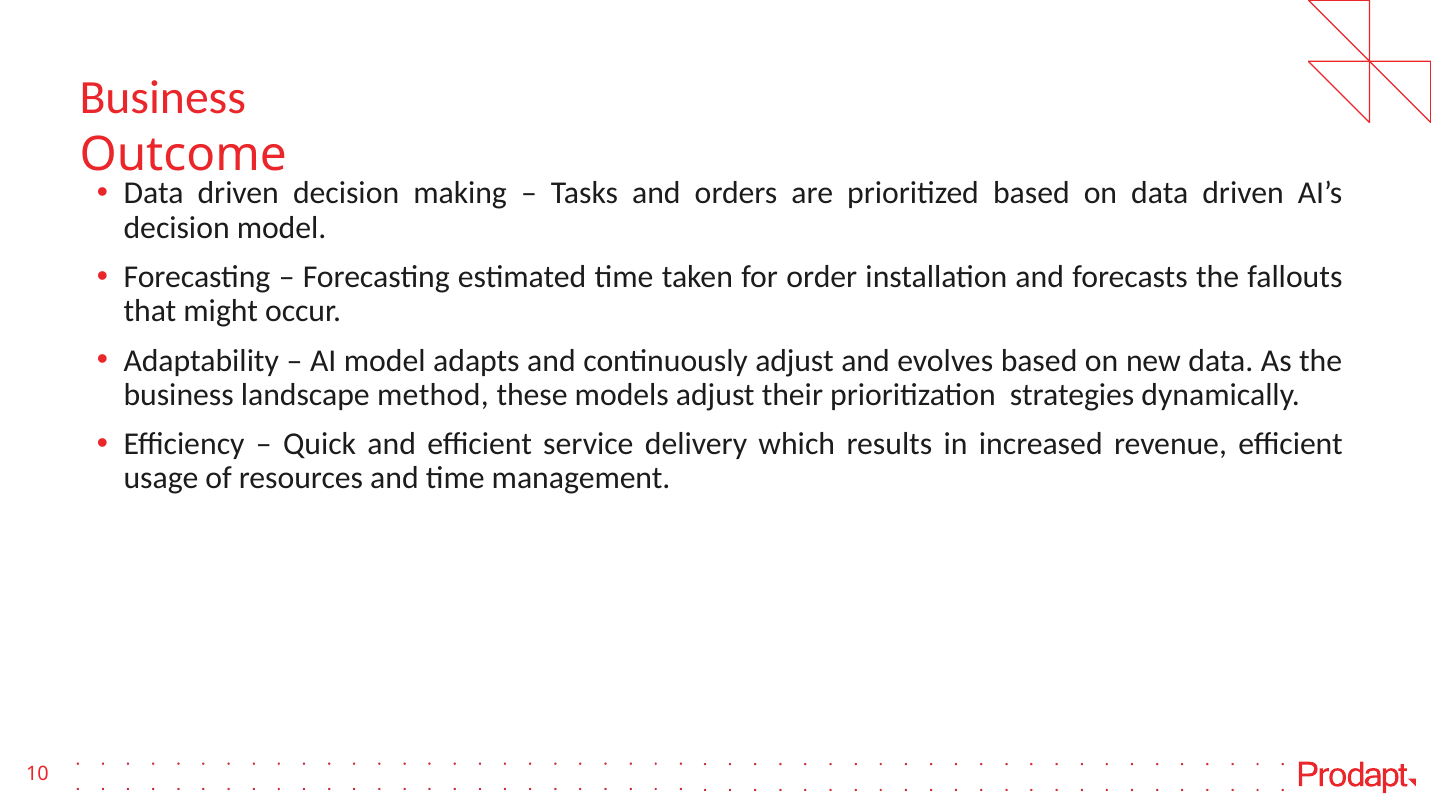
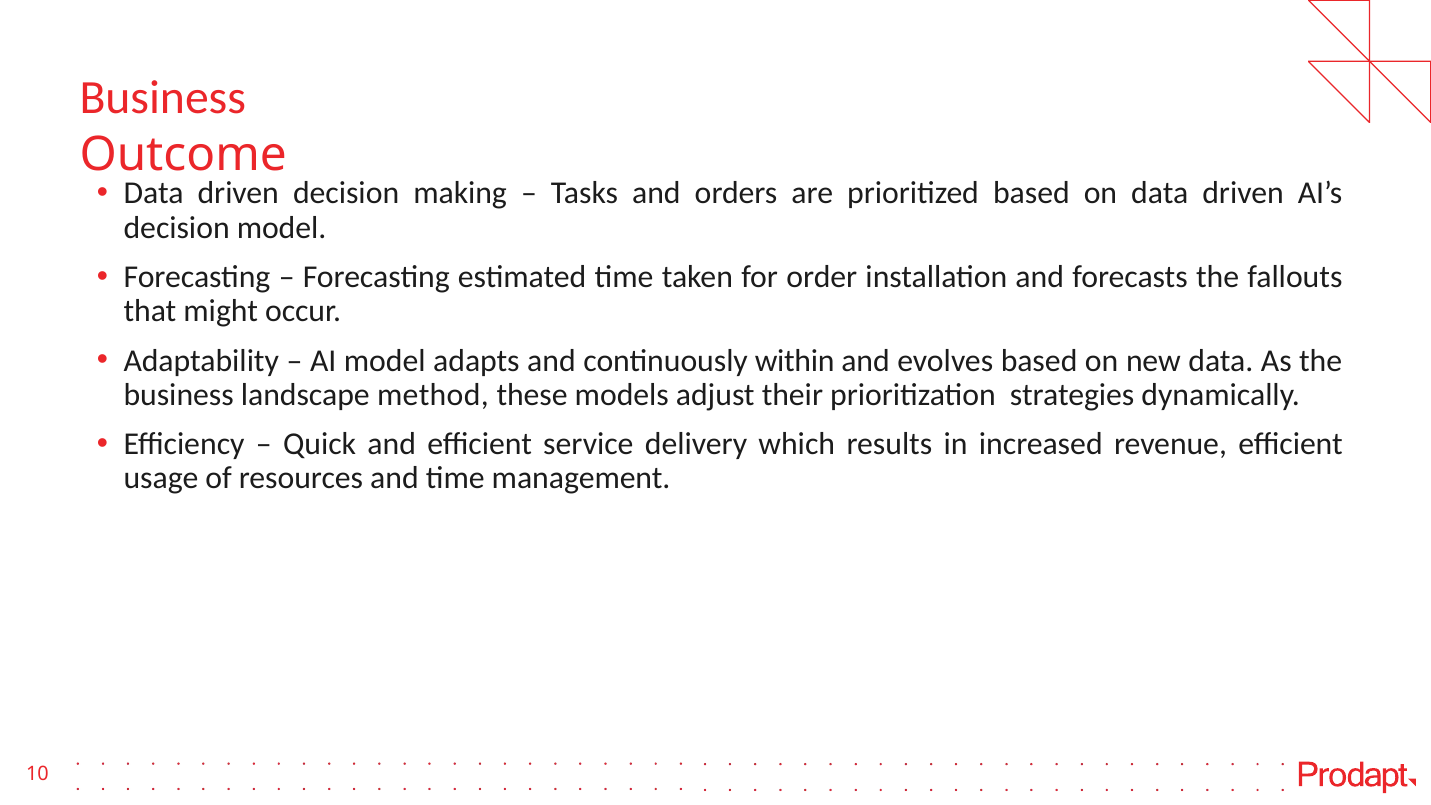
continuously adjust: adjust -> within (795, 361)
